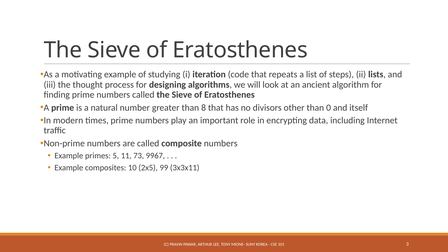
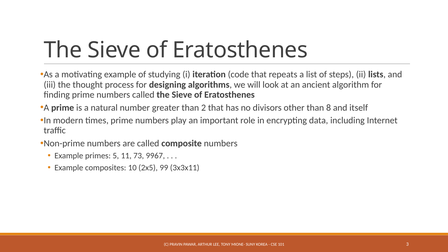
8: 8 -> 2 (204, 108)
0: 0 -> 8 (329, 108)
